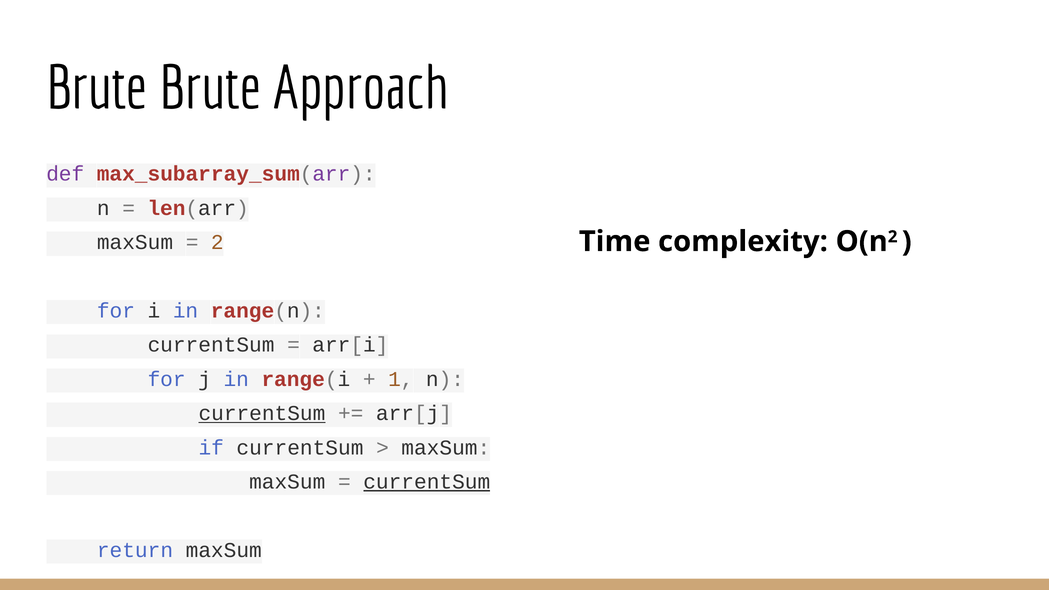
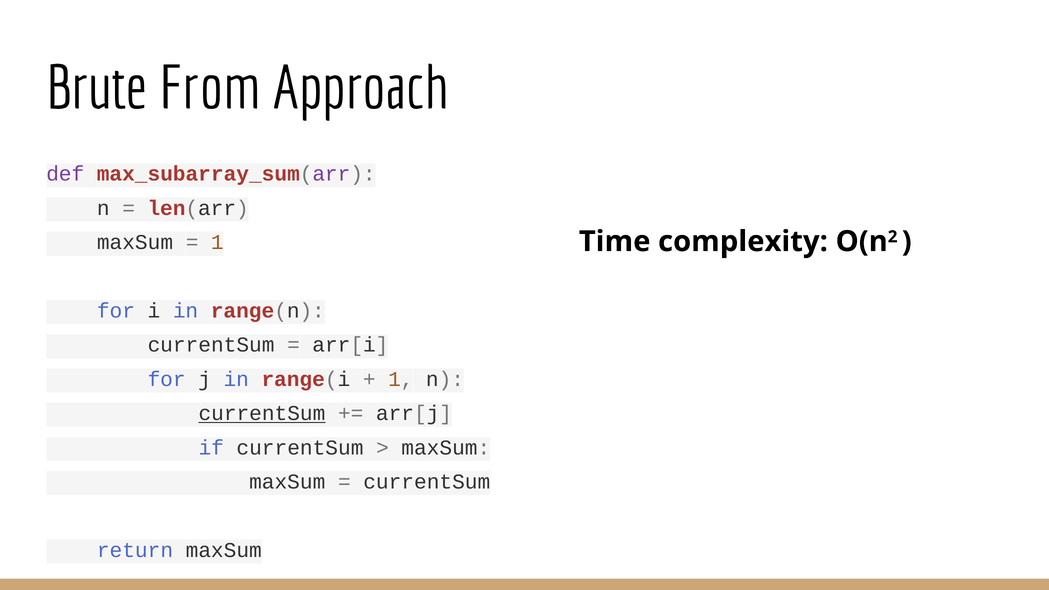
Brute Brute: Brute -> From (210, 89)
2: 2 -> 1 (217, 242)
currentSum underline: present -> none (427, 482)
